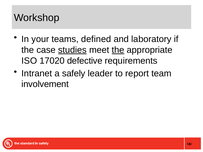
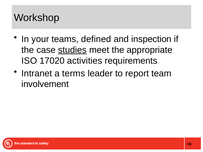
laboratory: laboratory -> inspection (151, 39)
the underline: present -> none (118, 50)
defective: defective -> activities (85, 61)
safely: safely -> terms (74, 73)
